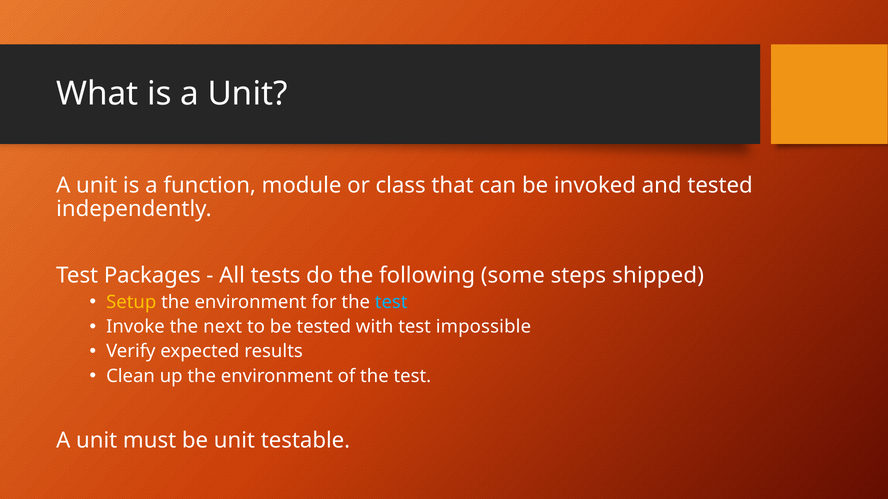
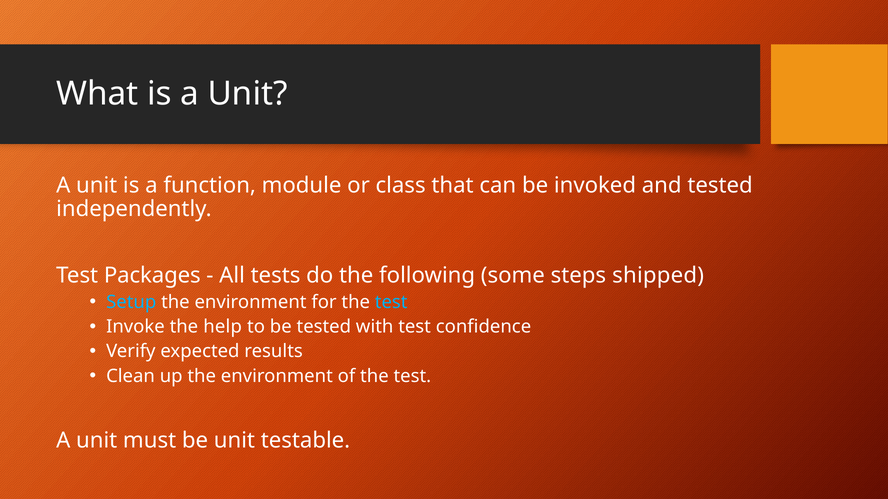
Setup colour: yellow -> light blue (131, 302)
next: next -> help (223, 327)
impossible: impossible -> confidence (483, 327)
